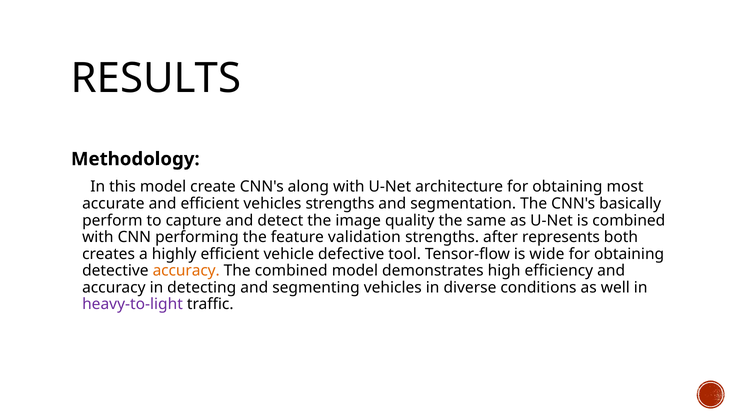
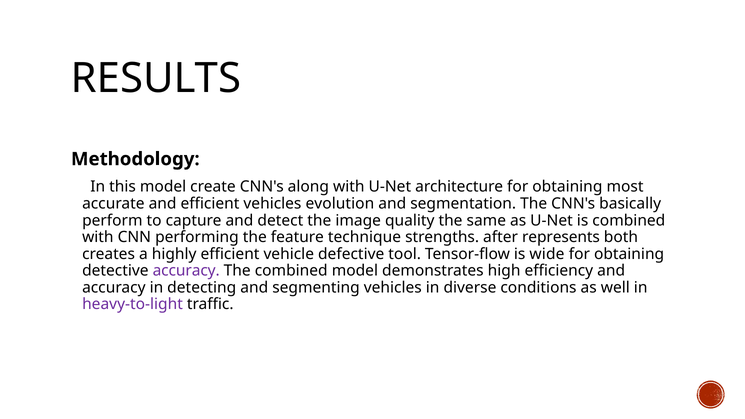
vehicles strengths: strengths -> evolution (340, 204)
validation: validation -> technique (364, 237)
accuracy colour: orange -> purple (186, 271)
